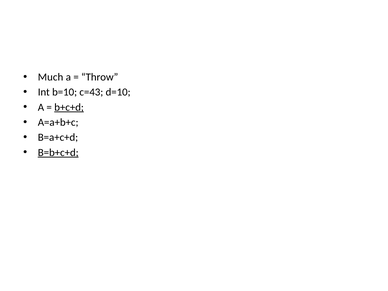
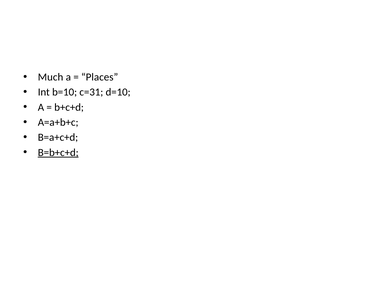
Throw: Throw -> Places (100, 77)
c=43: c=43 -> c=31 (91, 92)
b+c+d underline: present -> none (69, 107)
